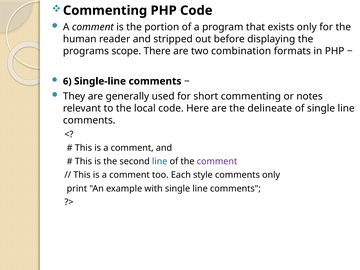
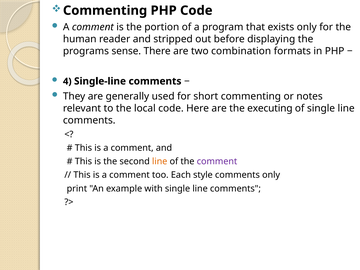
scope: scope -> sense (126, 51)
6: 6 -> 4 (67, 81)
delineate: delineate -> executing (270, 108)
line colour: blue -> orange (160, 161)
